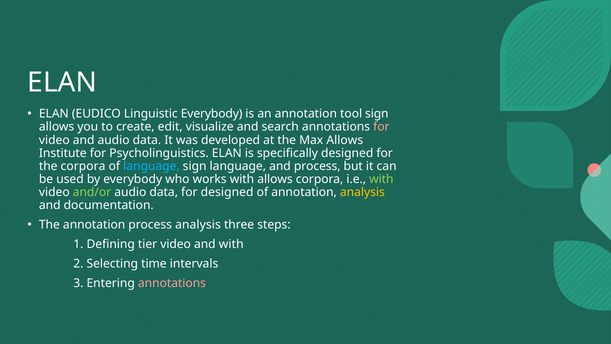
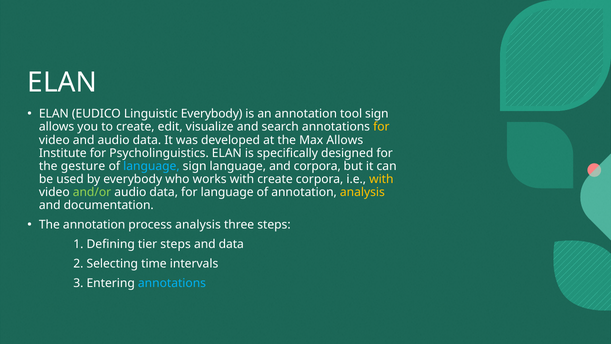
for colour: pink -> yellow (381, 127)
the corpora: corpora -> gesture (83, 166)
and process: process -> corpora (317, 166)
with allows: allows -> create (275, 179)
with colour: light green -> yellow (381, 179)
for designed: designed -> language (227, 192)
tier video: video -> steps (176, 244)
and with: with -> data (231, 244)
annotations colour: pink -> light blue (172, 283)
